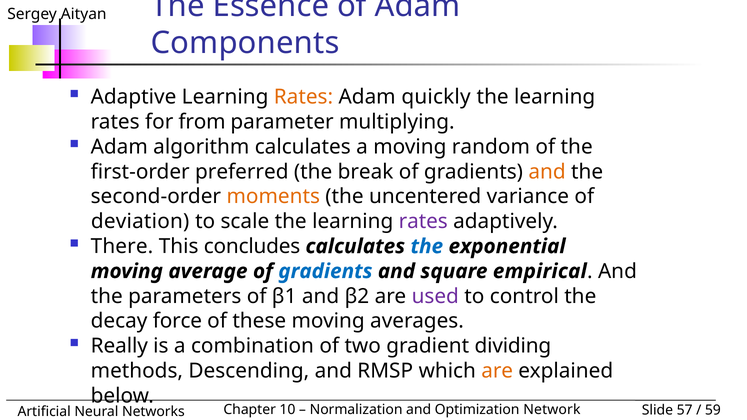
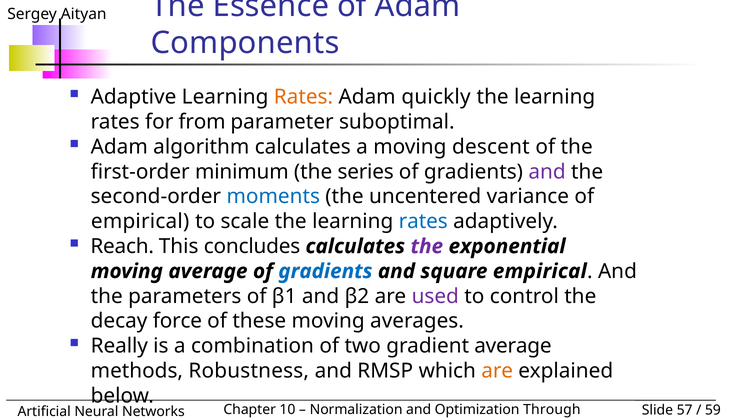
multiplying: multiplying -> suboptimal (397, 122)
random: random -> descent (491, 147)
preferred: preferred -> minimum (242, 172)
break: break -> series (366, 172)
and colour: orange -> purple (547, 172)
moments colour: orange -> blue (273, 197)
deviation: deviation -> empirical (140, 222)
rates colour: purple -> blue (423, 222)
There: There -> Reach (122, 246)
the colour: blue -> purple (427, 246)
gradient dividing: dividing -> average (513, 346)
Descending: Descending -> Robustness (249, 371)
Network: Network -> Through (552, 410)
